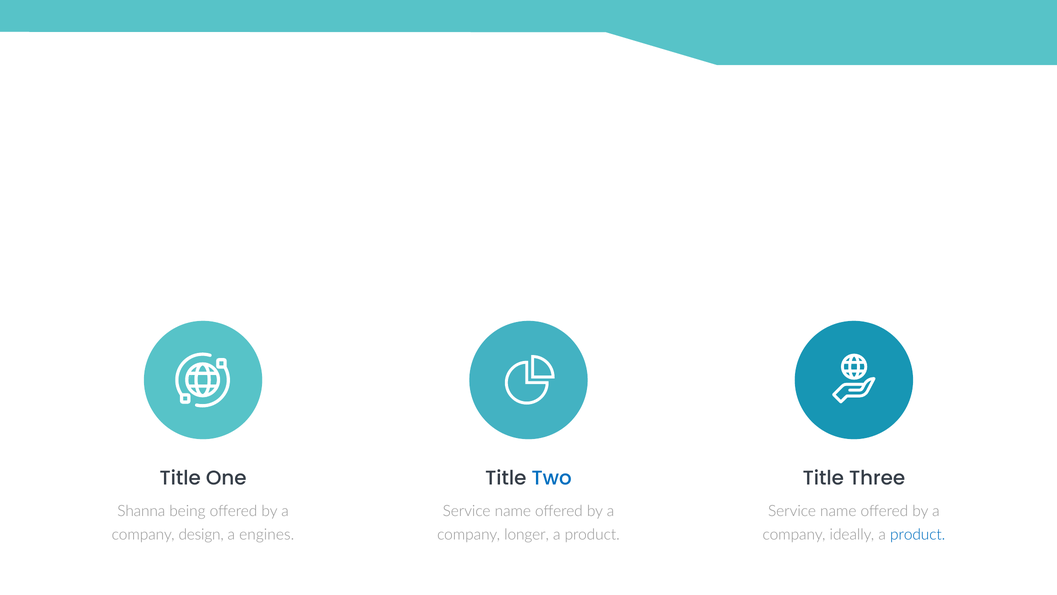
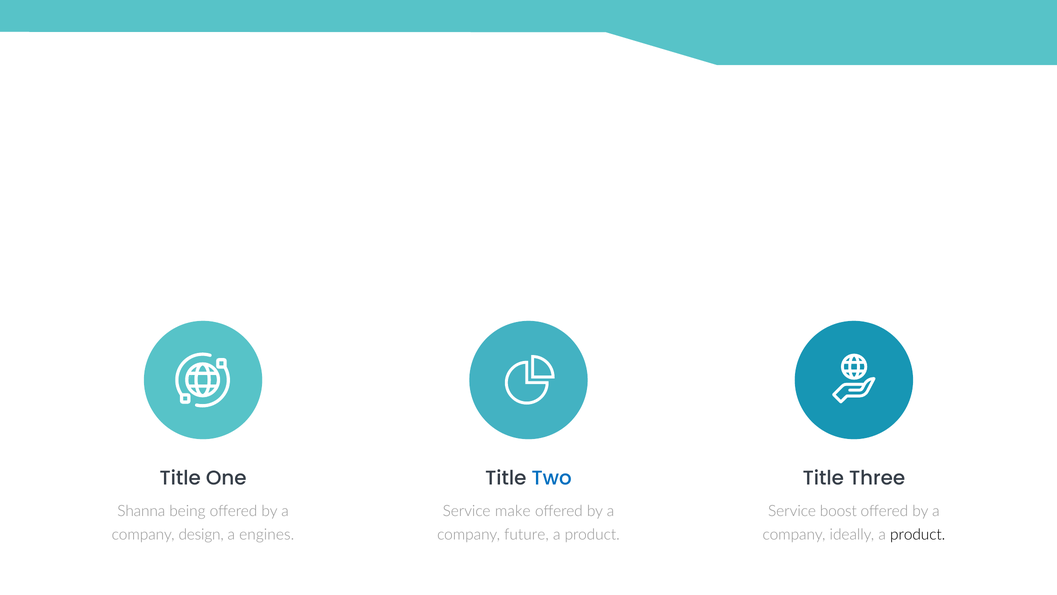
name: name -> make (513, 511)
name: name -> boost (838, 511)
longer: longer -> future (526, 534)
product colour: blue -> black (918, 534)
